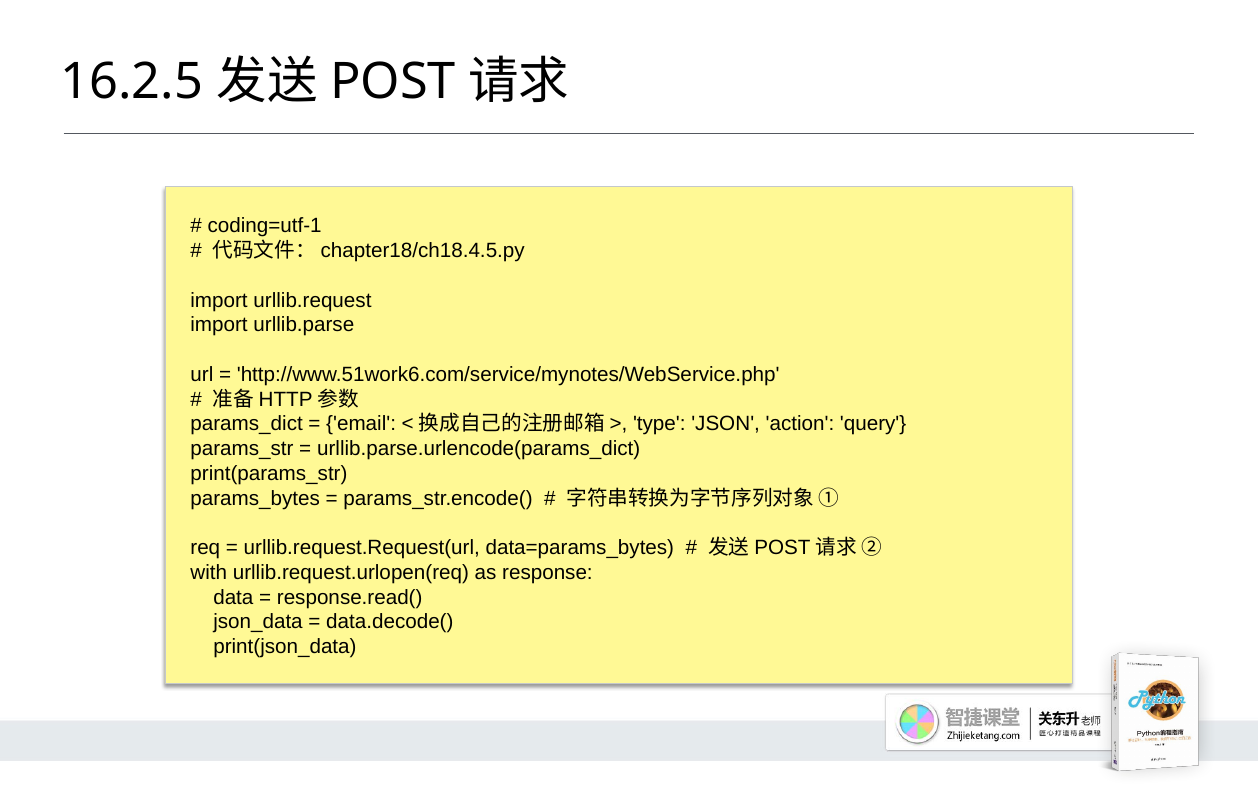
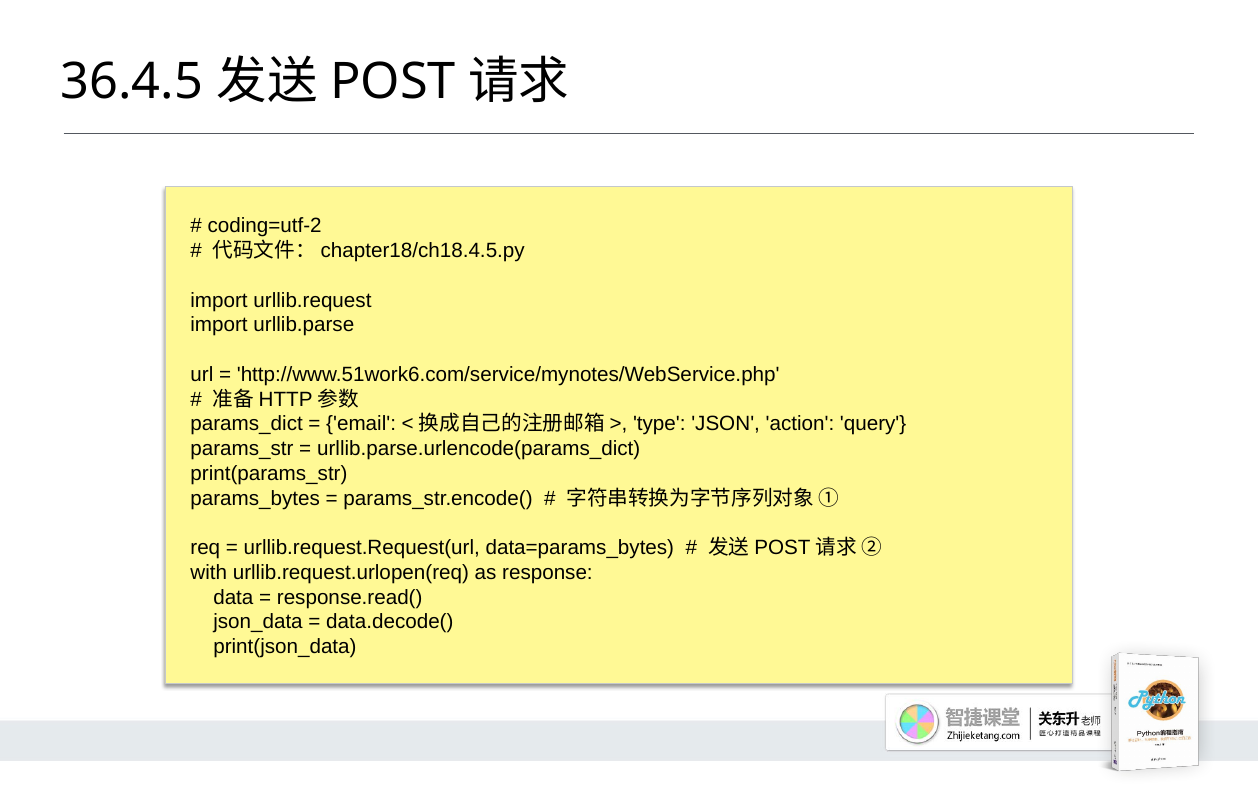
16.2.5: 16.2.5 -> 36.4.5 (132, 82)
coding=utf-1: coding=utf-1 -> coding=utf-2 (265, 226)
